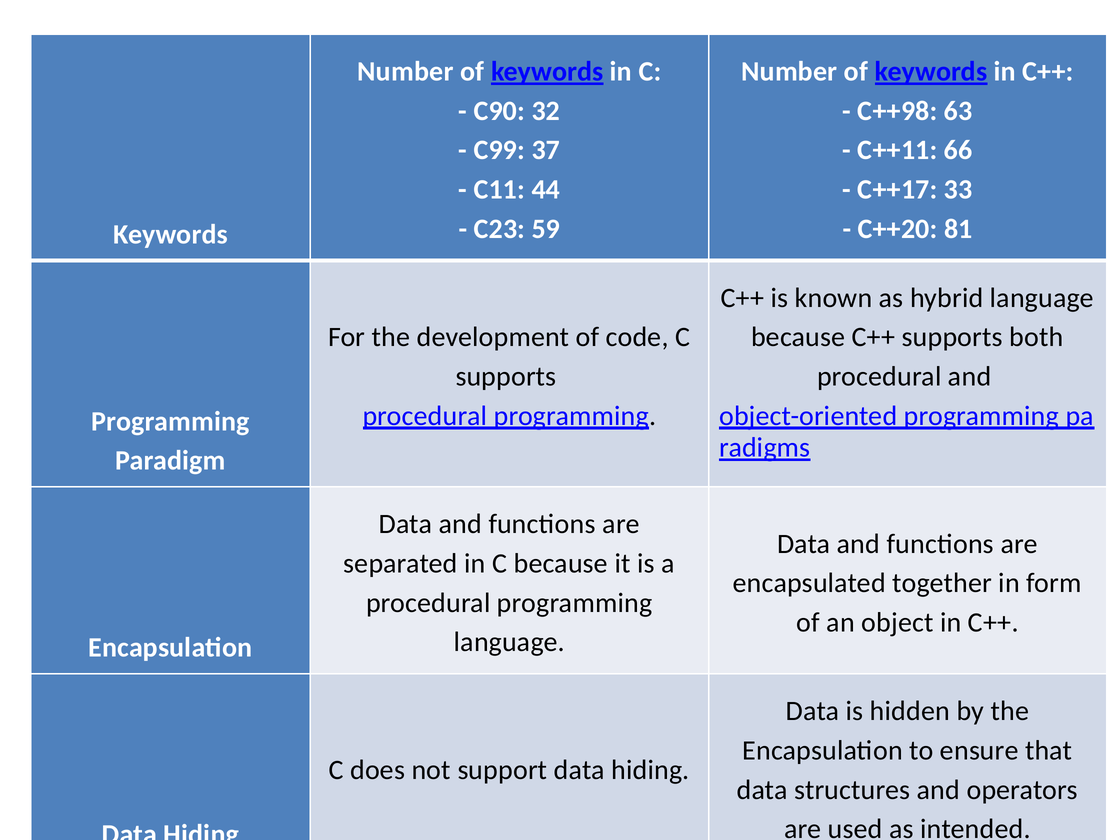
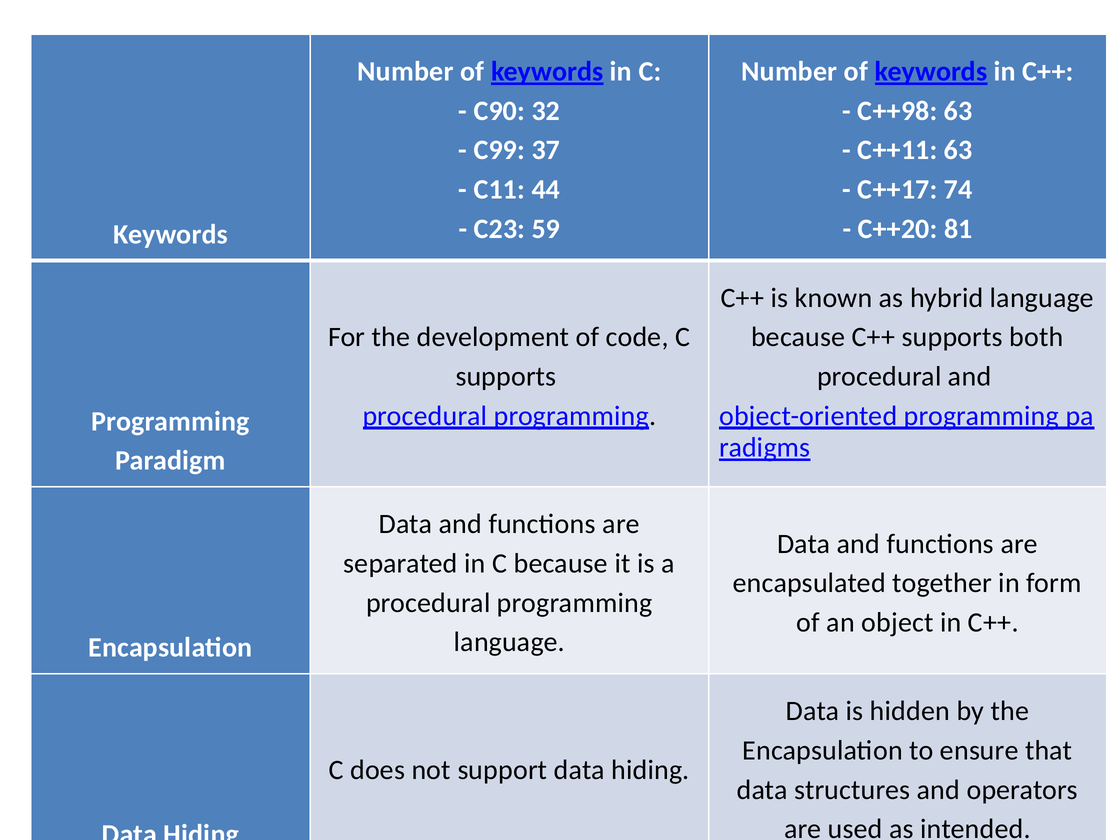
C++11 66: 66 -> 63 (958, 150)
33: 33 -> 74 (958, 189)
